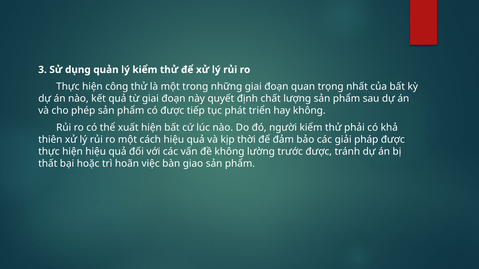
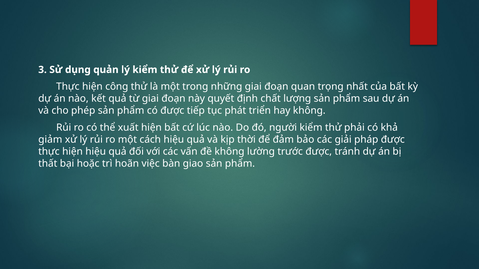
thiên: thiên -> giảm (50, 140)
